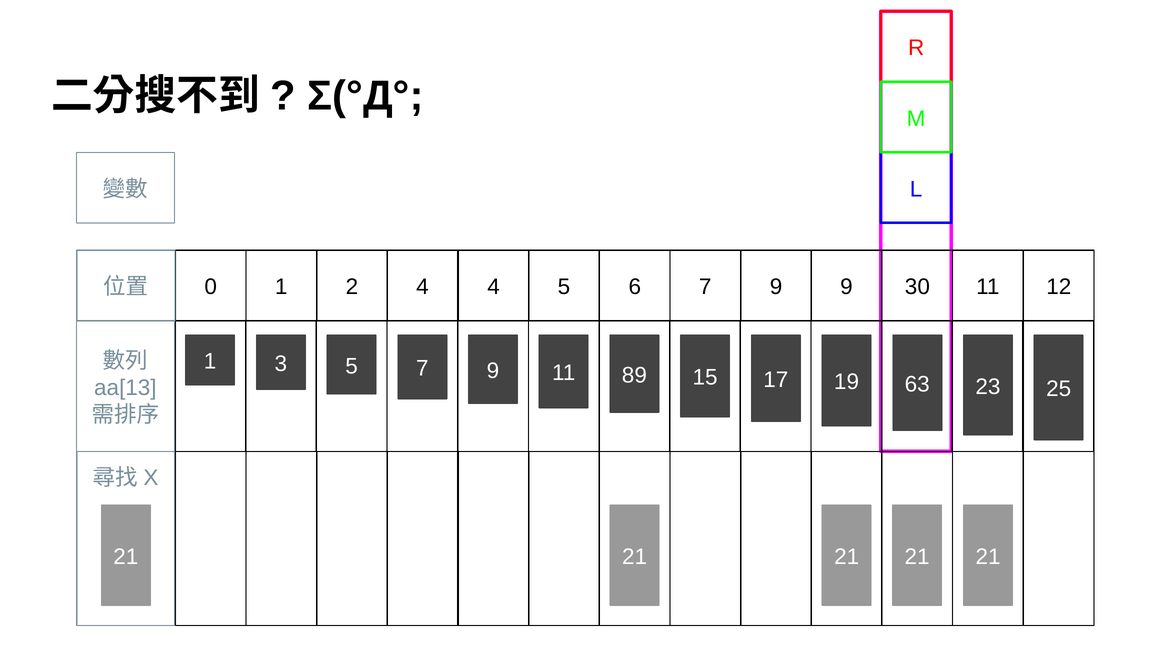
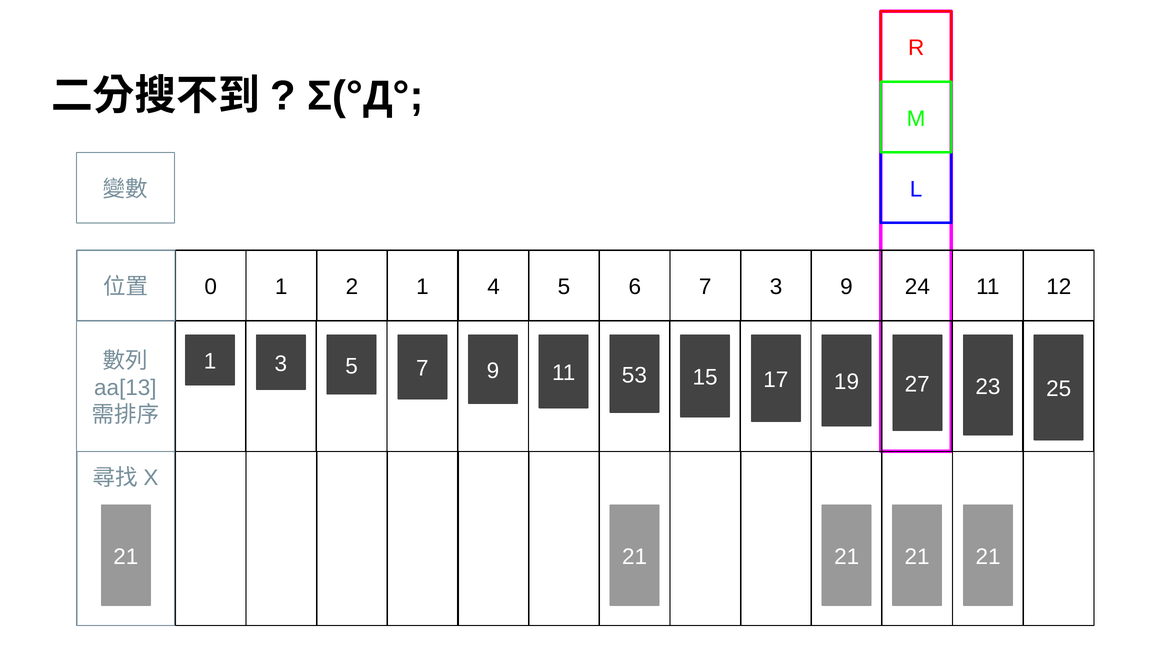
2 4: 4 -> 1 (422, 287)
6 7 9: 9 -> 3 (776, 287)
30: 30 -> 24 (917, 287)
89: 89 -> 53 (634, 375)
63: 63 -> 27 (917, 384)
